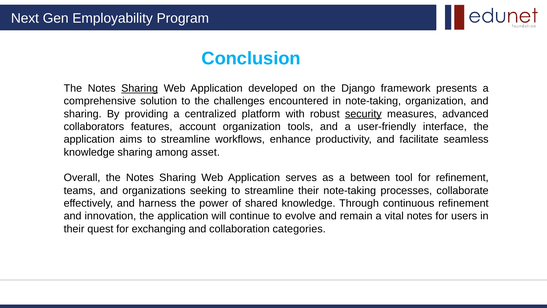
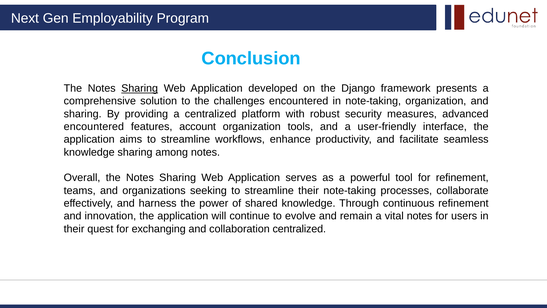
security underline: present -> none (363, 114)
collaborators: collaborators -> encountered (94, 127)
among asset: asset -> notes (205, 152)
between: between -> powerful (370, 178)
collaboration categories: categories -> centralized (299, 229)
